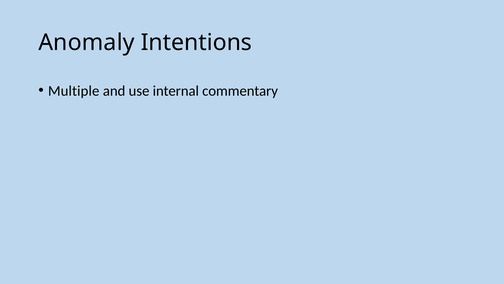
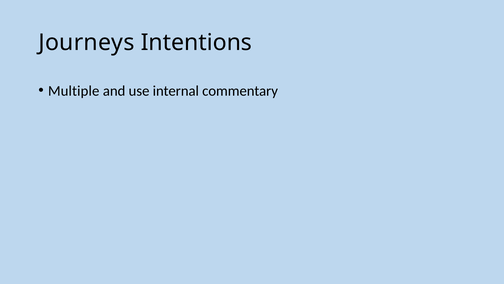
Anomaly: Anomaly -> Journeys (86, 42)
